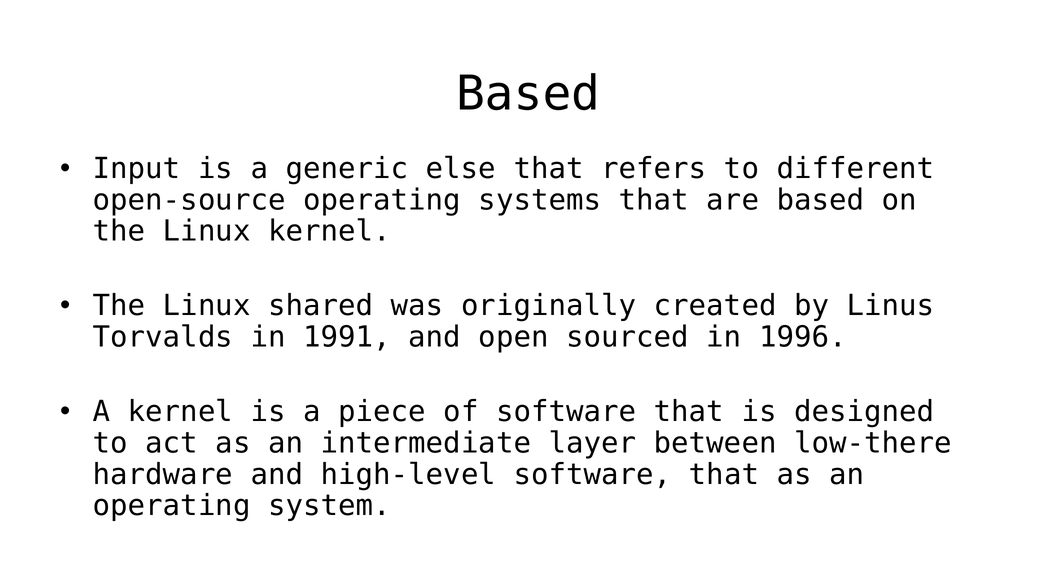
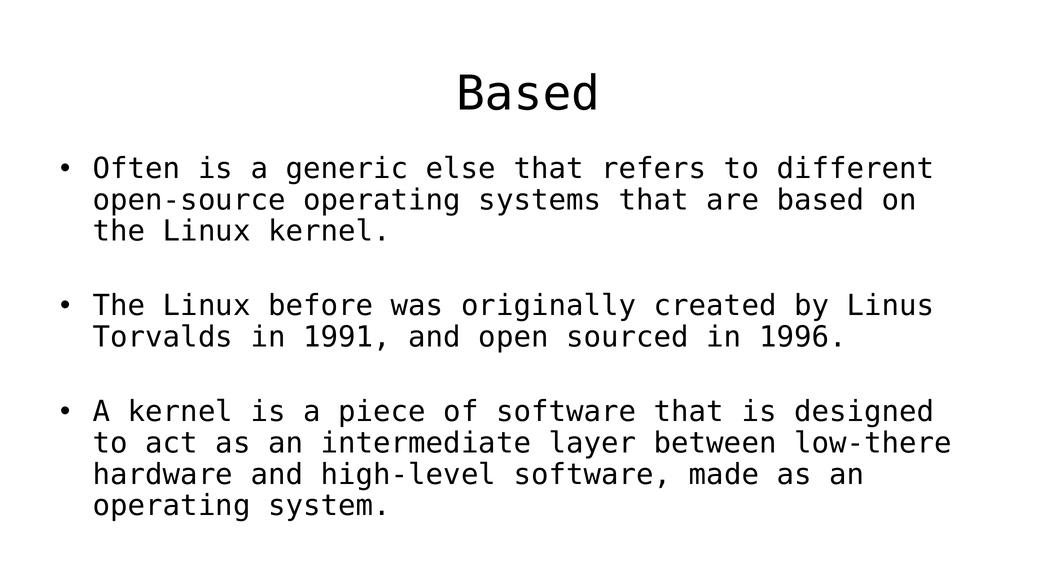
Input: Input -> Often (137, 169)
shared: shared -> before (321, 306)
high-level software that: that -> made (724, 475)
